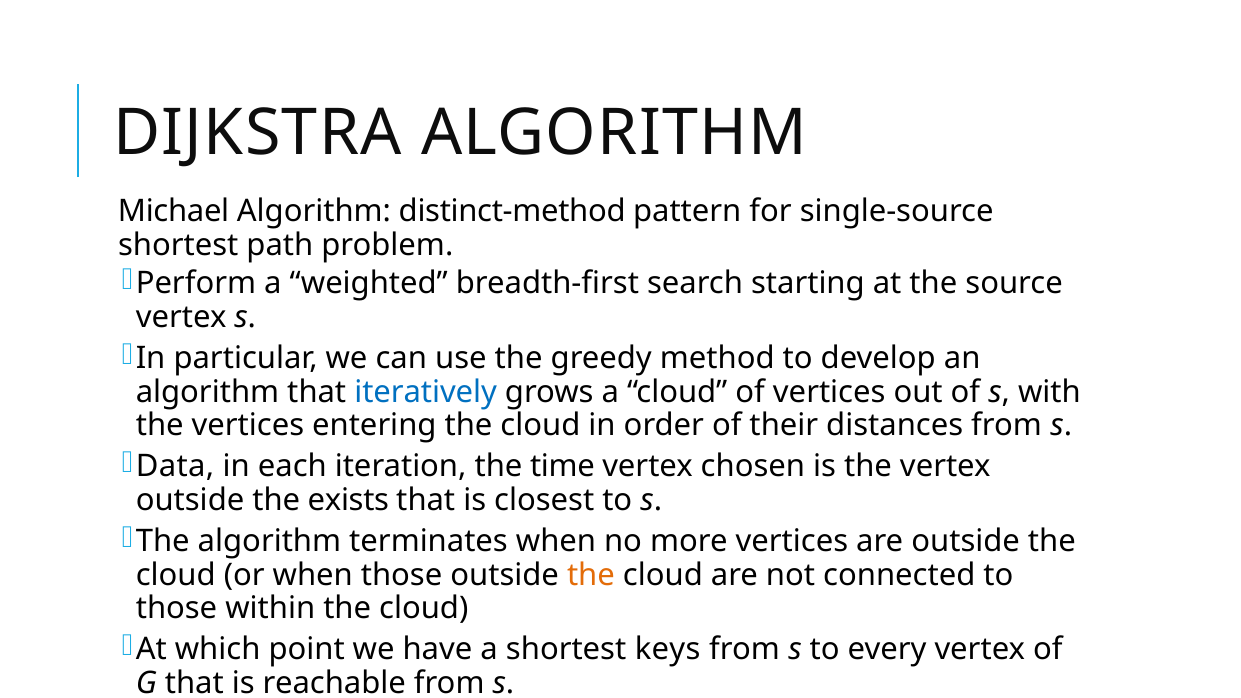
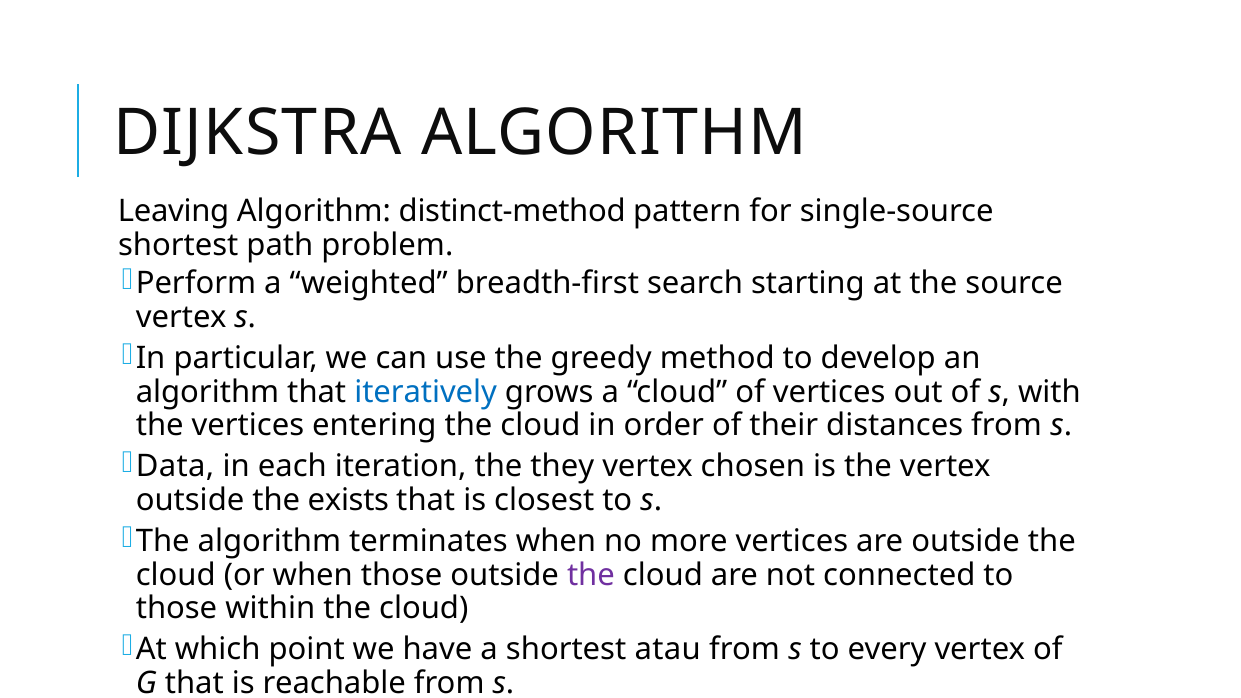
Michael: Michael -> Leaving (174, 212)
time: time -> they (562, 467)
the colour: orange -> purple (591, 575)
keys: keys -> atau (668, 650)
